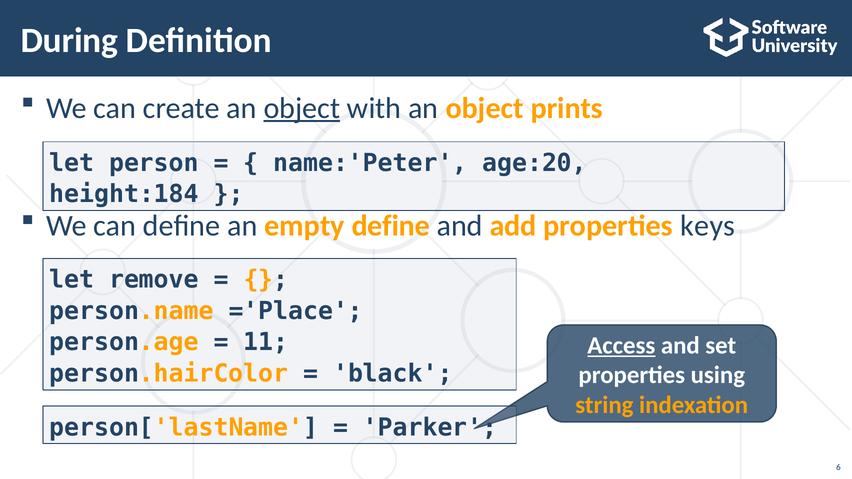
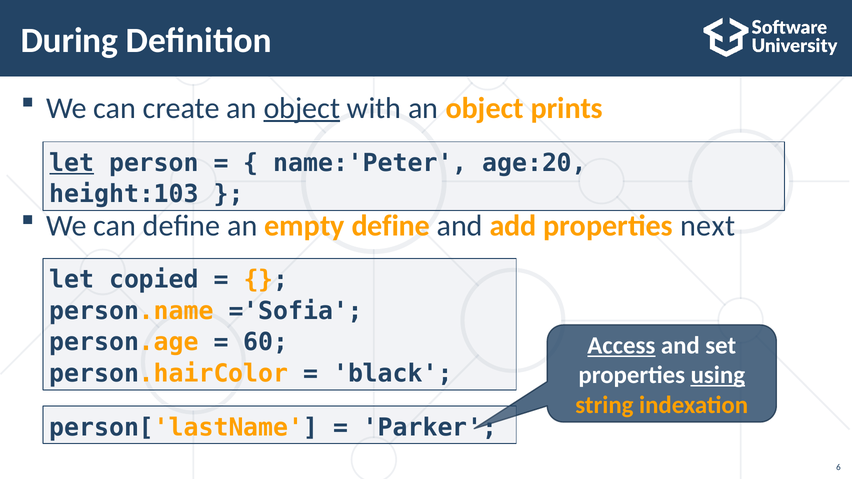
let underline: none -> present (72, 163)
height:184: height:184 -> height:103 (124, 194)
keys: keys -> next (708, 226)
remove: remove -> copied (154, 280)
='Place: ='Place -> ='Sofia (296, 311)
11: 11 -> 60 (266, 342)
using underline: none -> present (718, 375)
